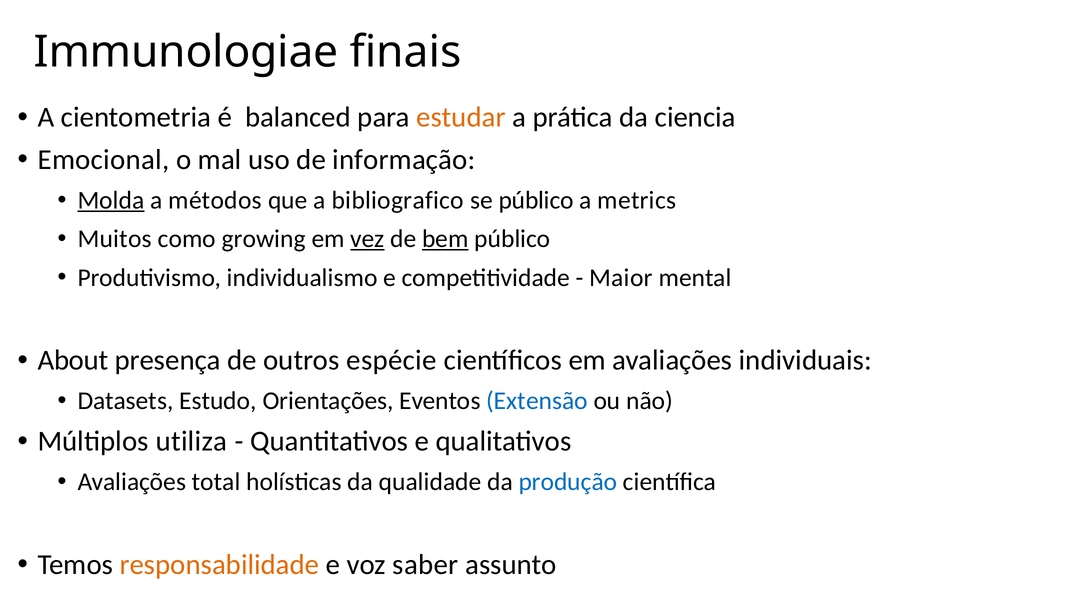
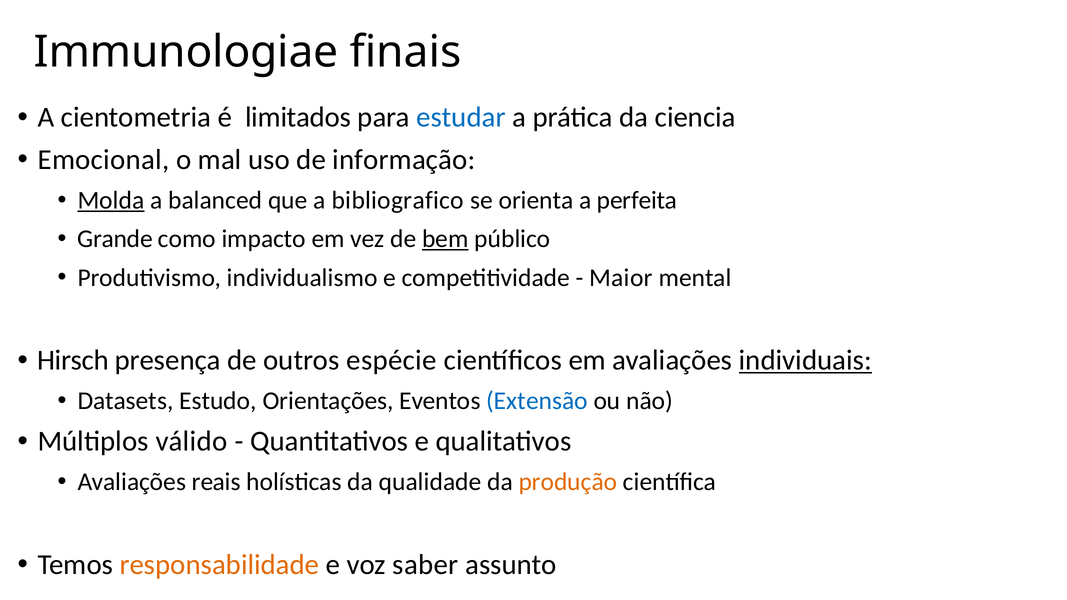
balanced: balanced -> limitados (298, 117)
estudar colour: orange -> blue (461, 117)
métodos: métodos -> balanced (215, 200)
se público: público -> orienta (536, 200)
metrics: metrics -> perfeita (637, 200)
Muitos: Muitos -> Grande (115, 239)
growing: growing -> impacto (264, 239)
vez underline: present -> none (367, 239)
About: About -> Hirsch (73, 361)
individuais underline: none -> present (805, 361)
utiliza: utiliza -> válido (191, 442)
total: total -> reais (216, 482)
produção colour: blue -> orange (568, 482)
